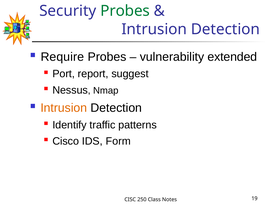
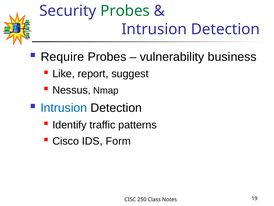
extended: extended -> business (232, 57)
Port: Port -> Like (64, 74)
Intrusion colour: orange -> blue (64, 108)
